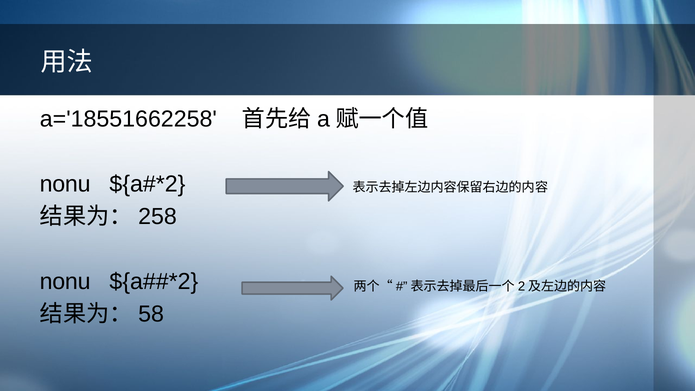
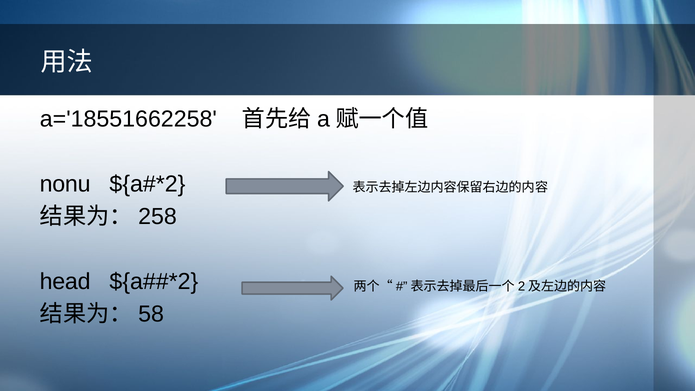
nonu: nonu -> head (65, 281)
